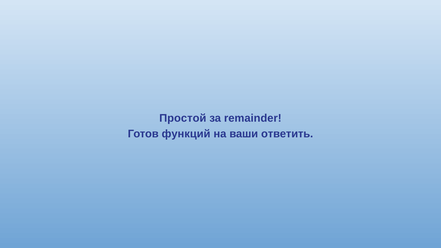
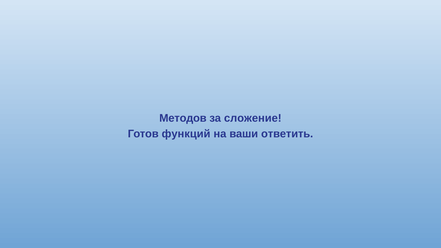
Простой: Простой -> Методов (183, 118)
remainder: remainder -> сложение (253, 118)
